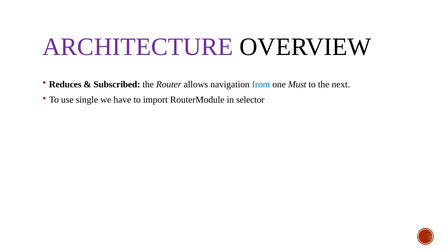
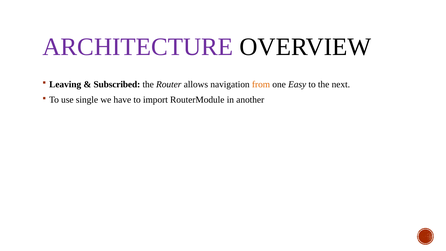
Reduces: Reduces -> Leaving (65, 84)
from colour: blue -> orange (261, 84)
Must: Must -> Easy (297, 84)
selector: selector -> another (250, 100)
